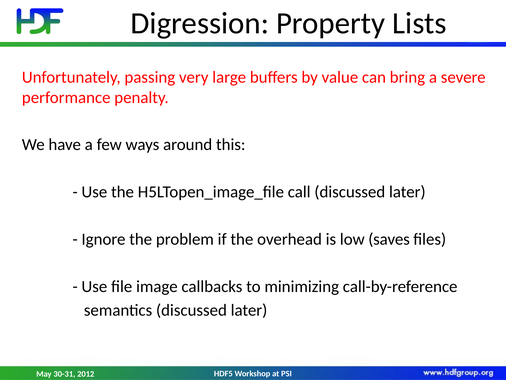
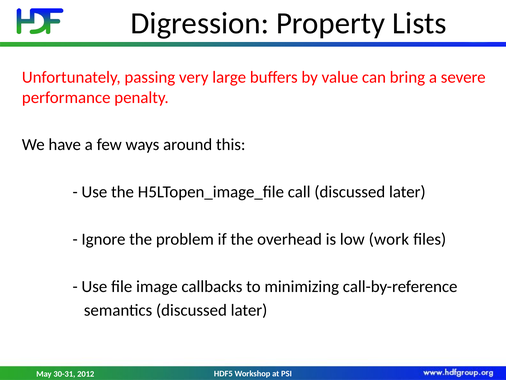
saves: saves -> work (389, 239)
